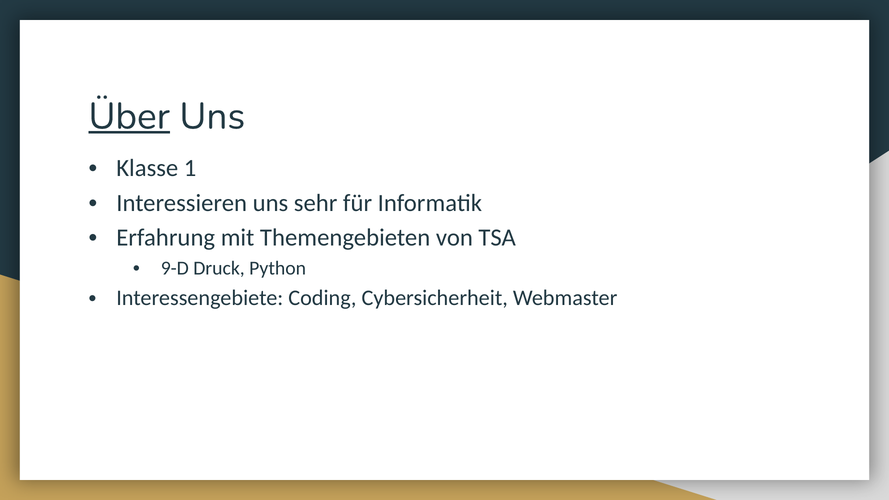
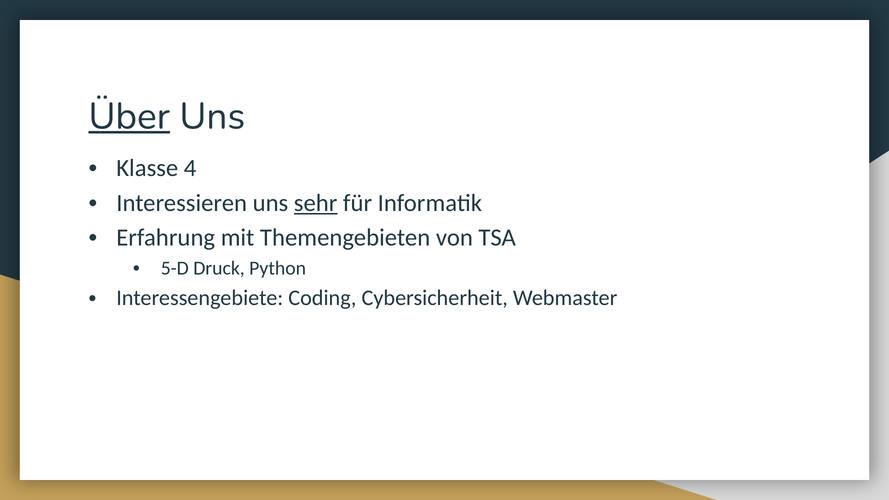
1: 1 -> 4 (190, 168)
sehr underline: none -> present (316, 203)
9-D: 9-D -> 5-D (175, 268)
